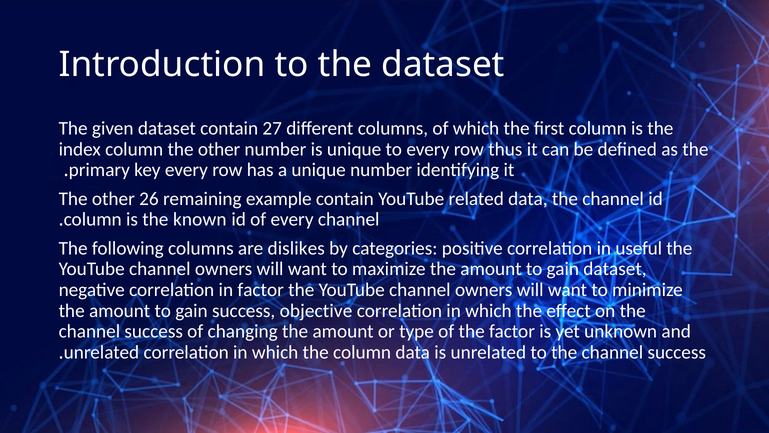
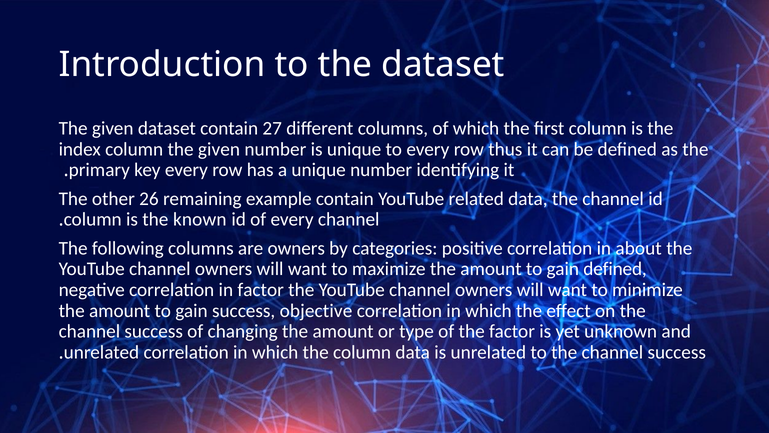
column the other: other -> given (219, 149)
are dislikes: dislikes -> owners (296, 248)
useful: useful -> about (639, 248)
gain dataset: dataset -> defined (615, 269)
